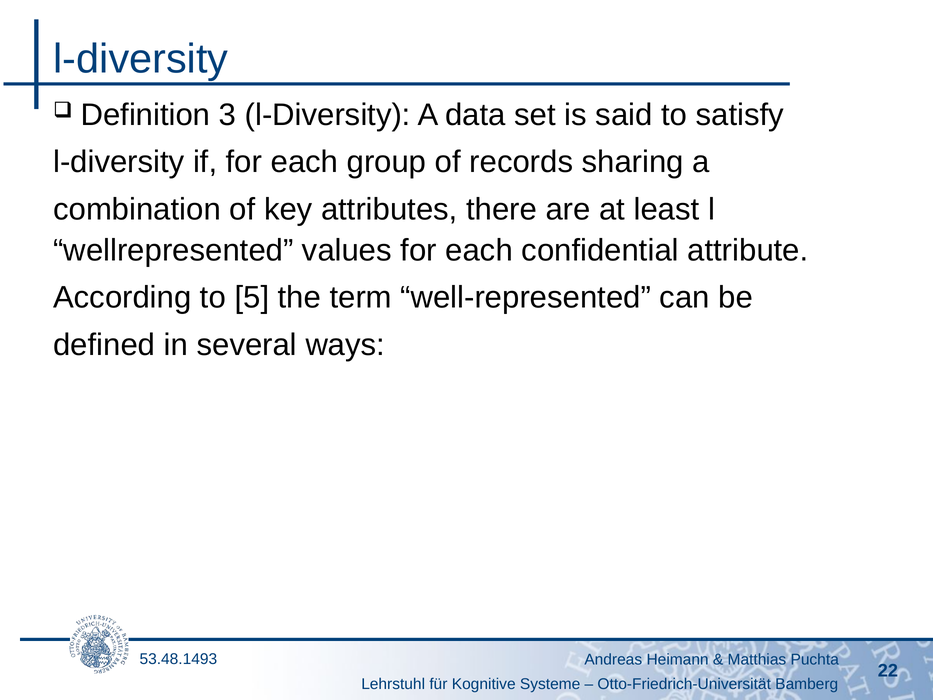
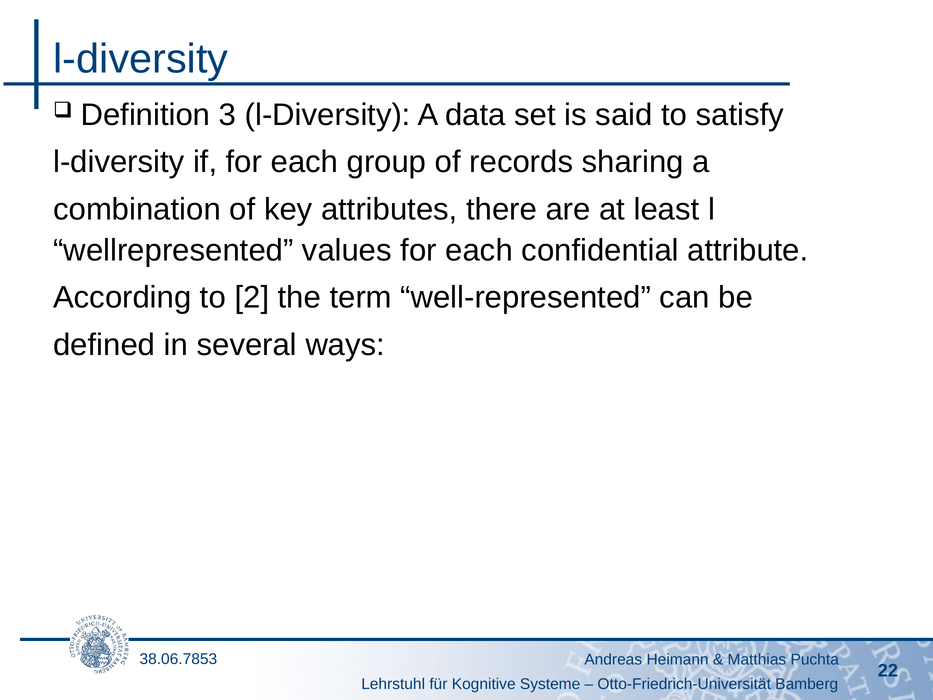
5: 5 -> 2 (252, 297)
53.48.1493: 53.48.1493 -> 38.06.7853 (178, 659)
